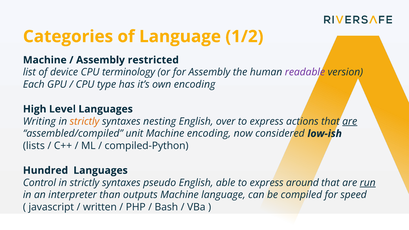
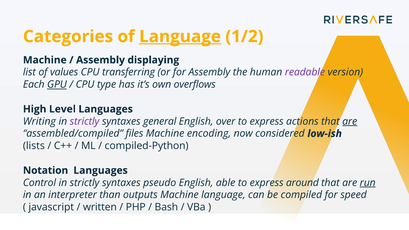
Language underline: none -> present (180, 37)
restricted: restricted -> displaying (153, 60)
device: device -> values (64, 72)
terminology: terminology -> transferring (129, 72)
GPU underline: none -> present (57, 85)
own encoding: encoding -> overflows (195, 85)
strictly colour: orange -> purple (85, 121)
nesting: nesting -> general (160, 121)
unit: unit -> files (134, 134)
Hundred: Hundred -> Notation (46, 170)
